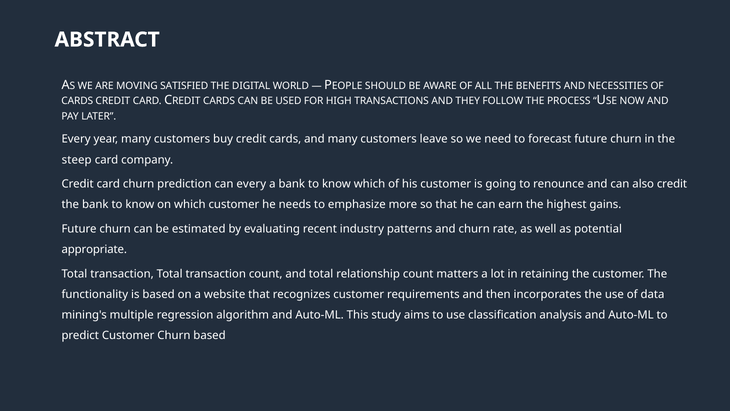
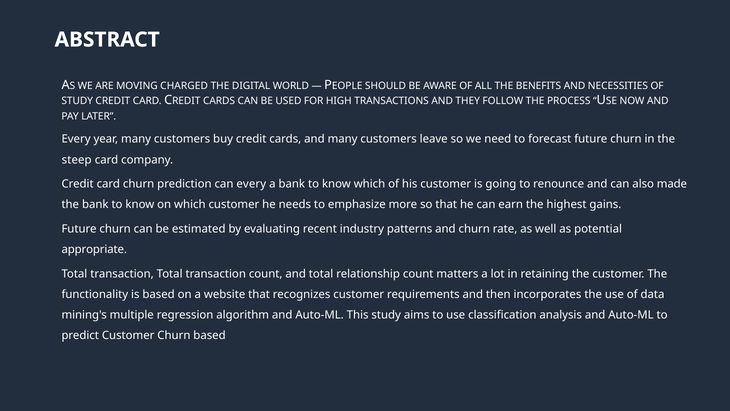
SATISFIED: SATISFIED -> CHARGED (184, 86)
CARDS: CARDS -> STUDY (77, 101)
also credit: credit -> made (672, 184)
